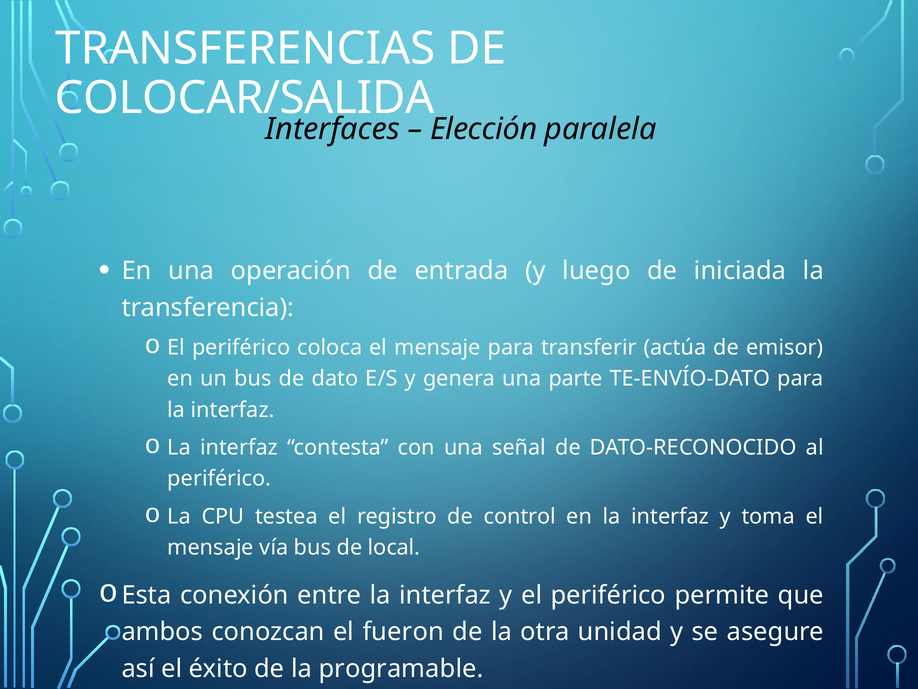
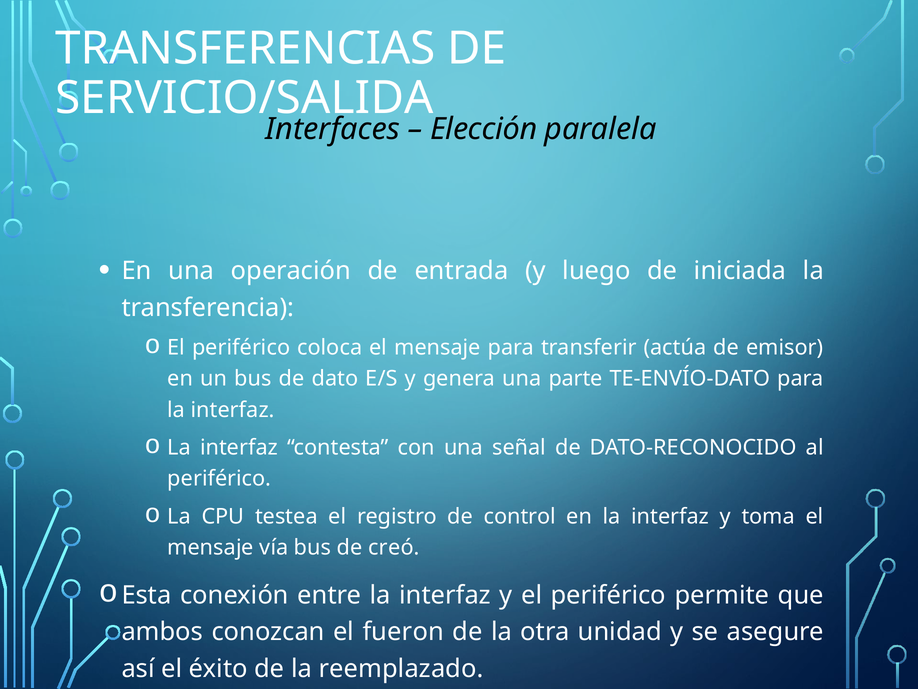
COLOCAR/SALIDA: COLOCAR/SALIDA -> SERVICIO/SALIDA (244, 98)
local: local -> creó (394, 547)
programable: programable -> reemplazado (401, 668)
